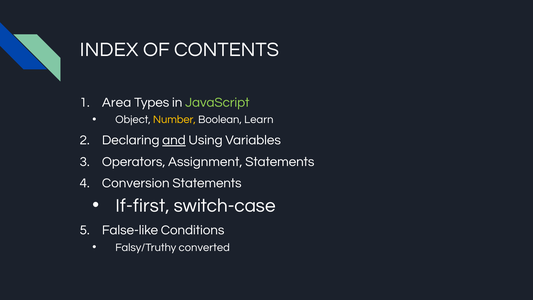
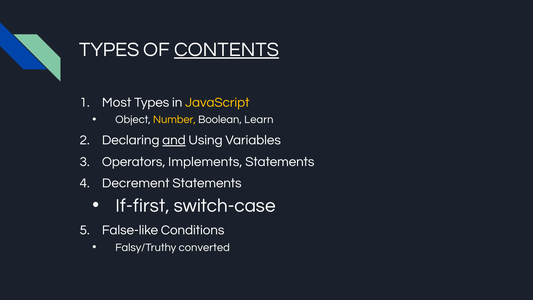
INDEX: INDEX -> TYPES (109, 49)
CONTENTS underline: none -> present (227, 49)
Area: Area -> Most (117, 102)
JavaScript colour: light green -> yellow (217, 102)
Assignment: Assignment -> Implements (205, 161)
Conversion: Conversion -> Decrement (136, 183)
